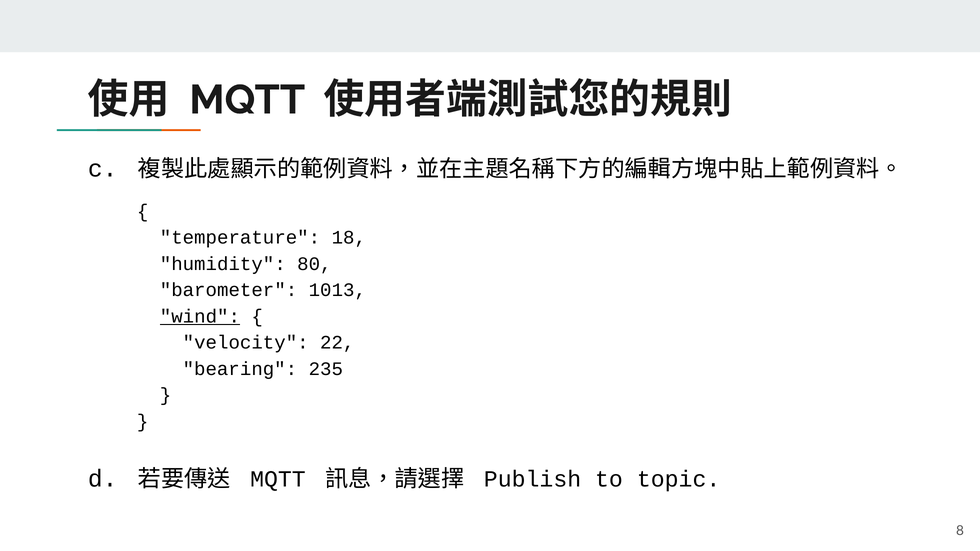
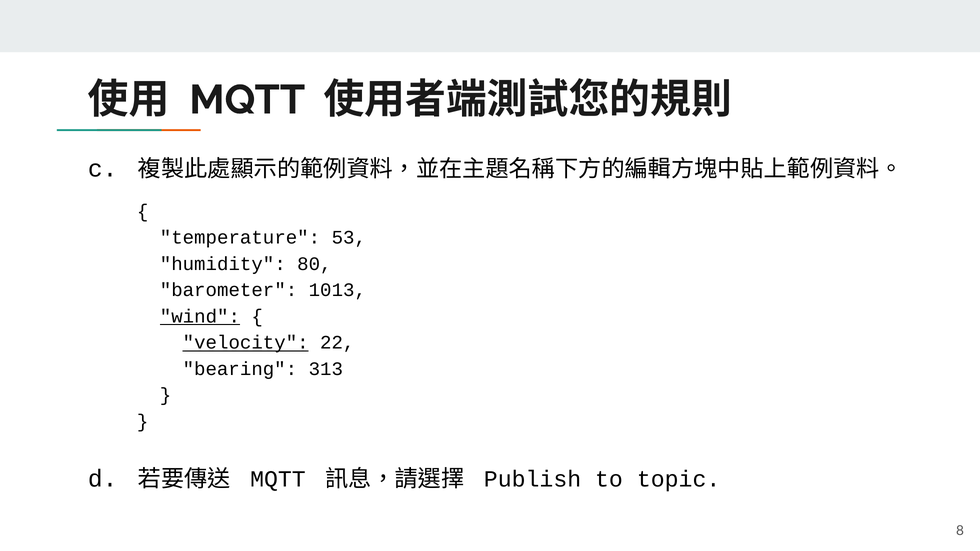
18: 18 -> 53 (349, 238)
velocity underline: none -> present (246, 343)
235: 235 -> 313 (326, 369)
